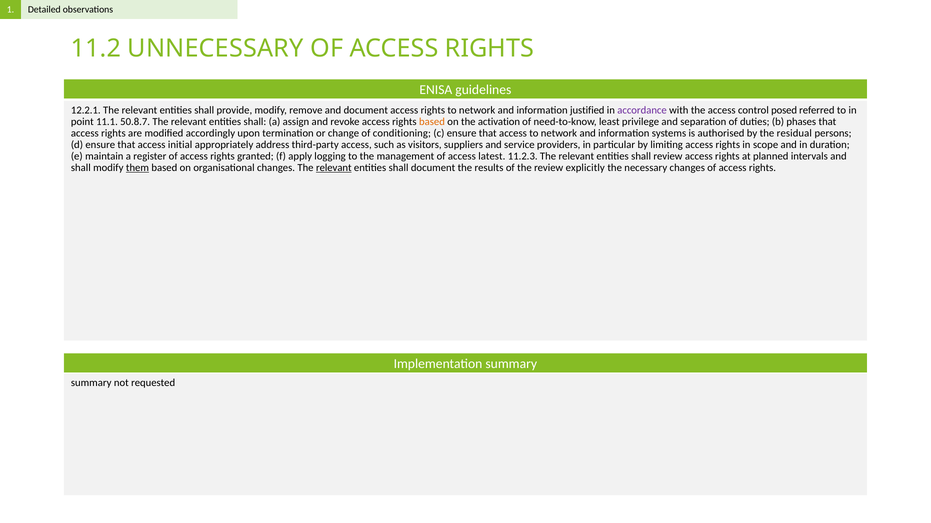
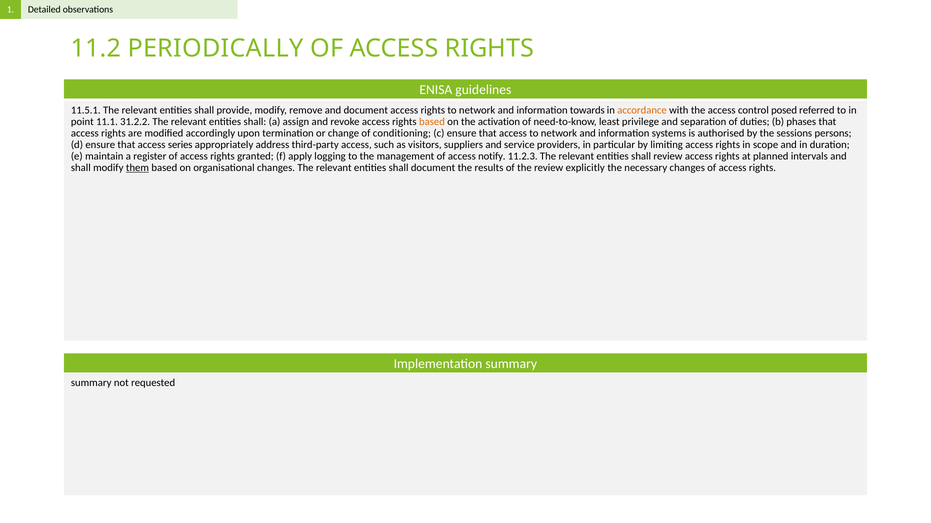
UNNECESSARY: UNNECESSARY -> PERIODICALLY (215, 49)
12.2.1: 12.2.1 -> 11.5.1 (86, 110)
justified: justified -> towards (587, 110)
accordance colour: purple -> orange (642, 110)
50.8.7: 50.8.7 -> 31.2.2 (135, 122)
residual: residual -> sessions (794, 133)
initial: initial -> series (180, 145)
latest: latest -> notify (492, 156)
relevant underline: present -> none (334, 168)
